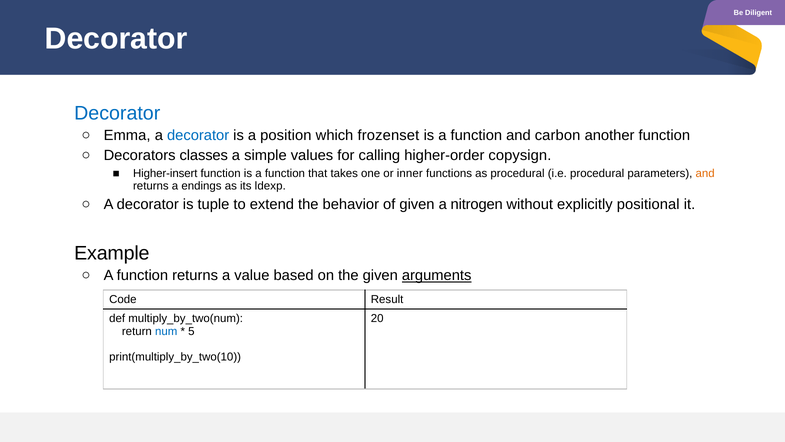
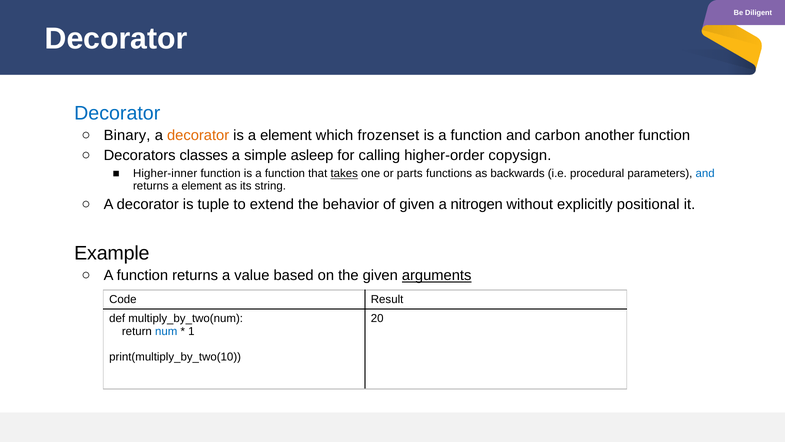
Emma: Emma -> Binary (127, 135)
decorator colour: blue -> orange (198, 135)
is a position: position -> element (286, 135)
values: values -> asleep (312, 155)
Higher-insert: Higher-insert -> Higher-inner (165, 173)
takes underline: none -> present (344, 173)
inner: inner -> parts (410, 173)
as procedural: procedural -> backwards (518, 173)
and colour: orange -> blue (705, 173)
returns a endings: endings -> element (202, 186)
ldexp: ldexp -> string (270, 186)
5: 5 -> 1 (191, 331)
